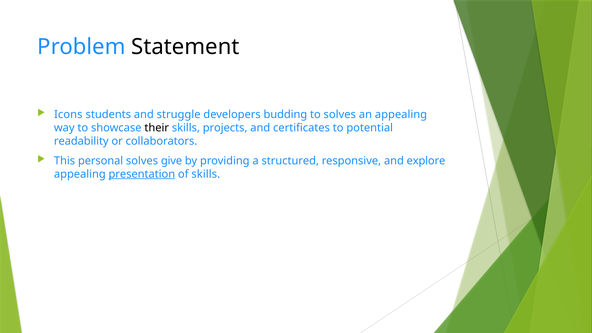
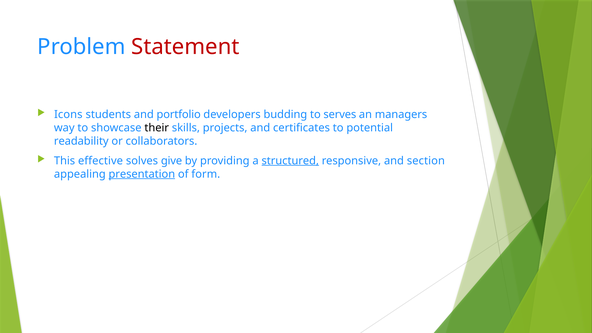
Statement colour: black -> red (185, 47)
struggle: struggle -> portfolio (179, 115)
to solves: solves -> serves (340, 115)
an appealing: appealing -> managers (401, 115)
personal: personal -> effective (101, 161)
structured underline: none -> present (290, 161)
explore: explore -> section (426, 161)
of skills: skills -> form (206, 174)
